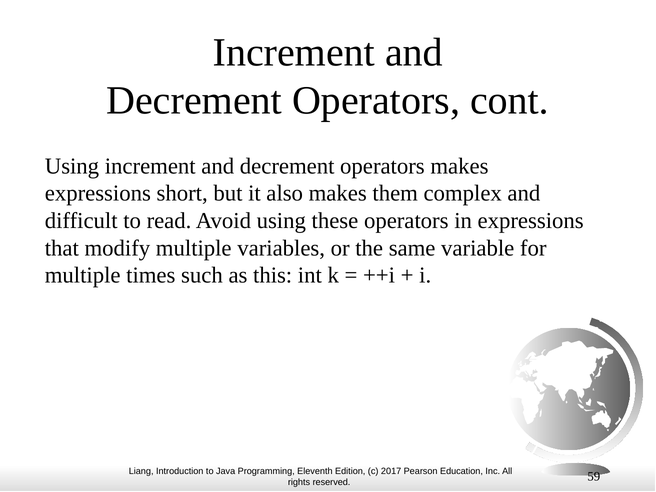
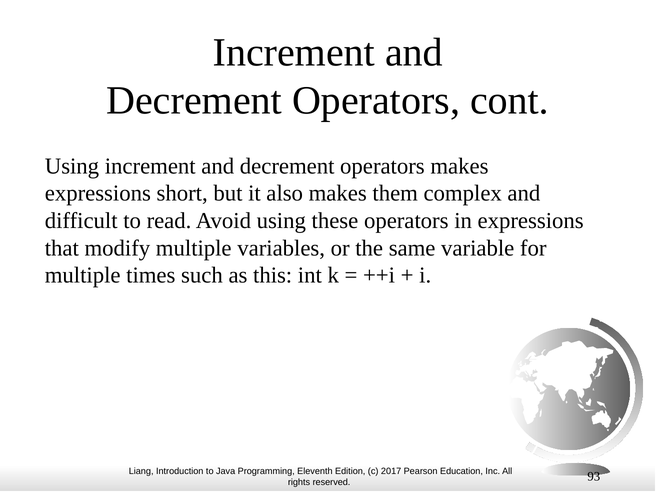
59: 59 -> 93 (594, 476)
